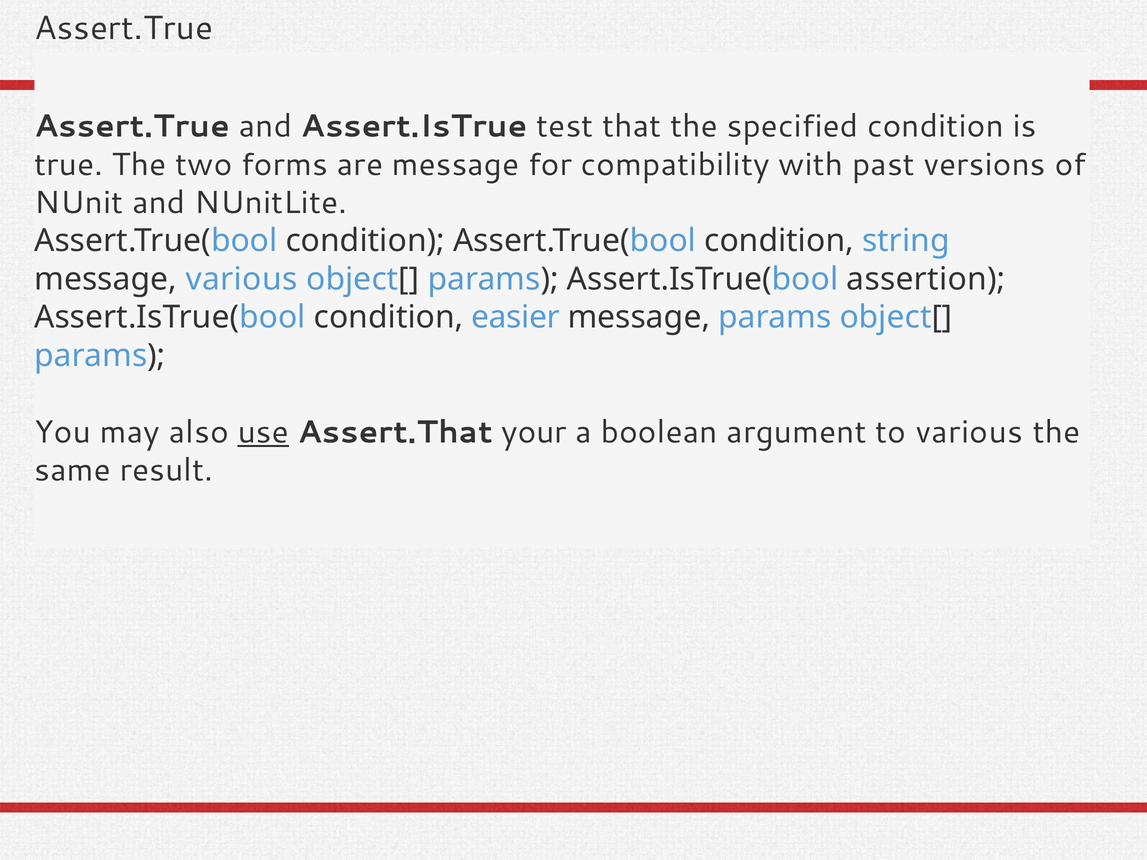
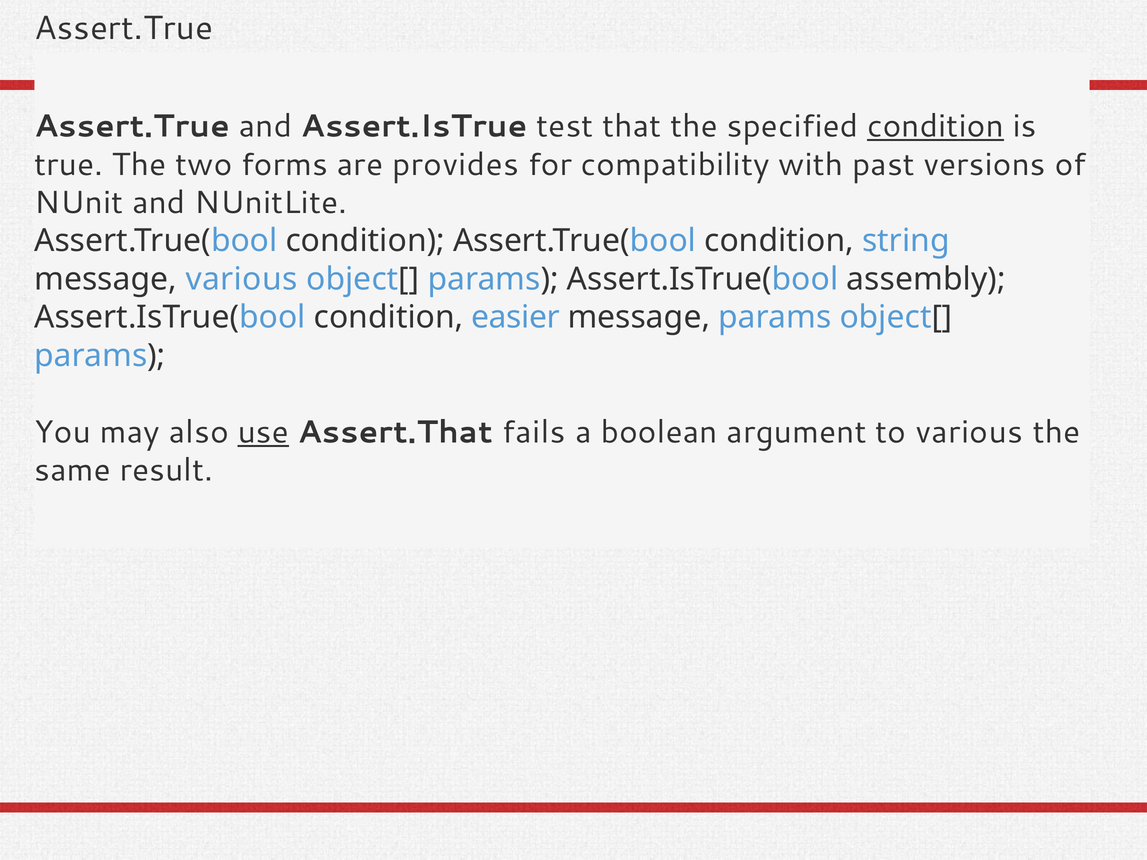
condition underline: none -> present (935, 126)
are message: message -> provides (455, 165)
assertion: assertion -> assembly (926, 279)
your: your -> fails (534, 432)
